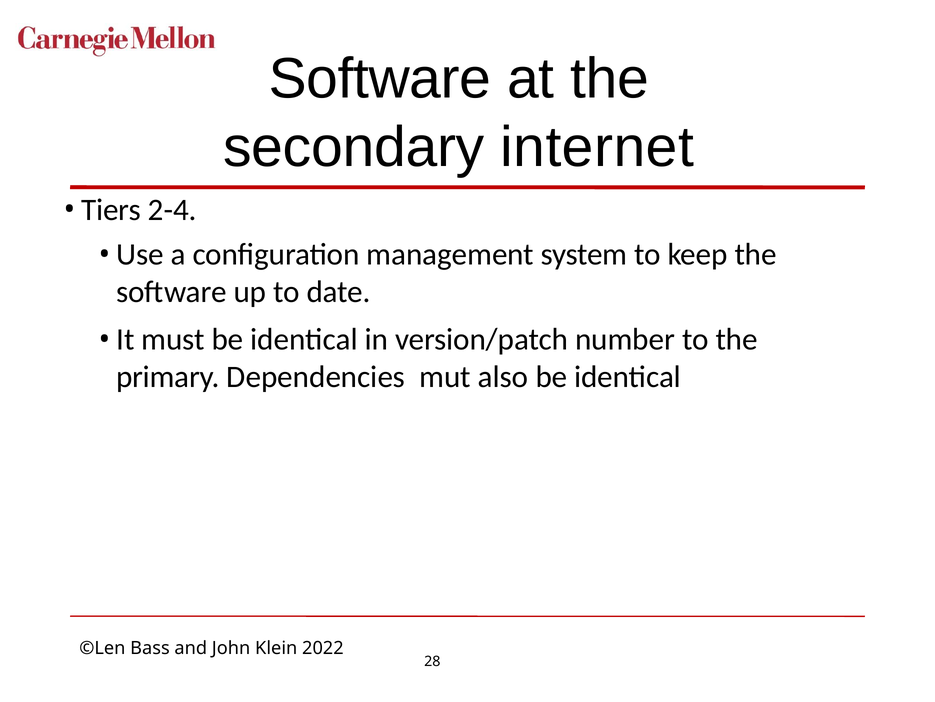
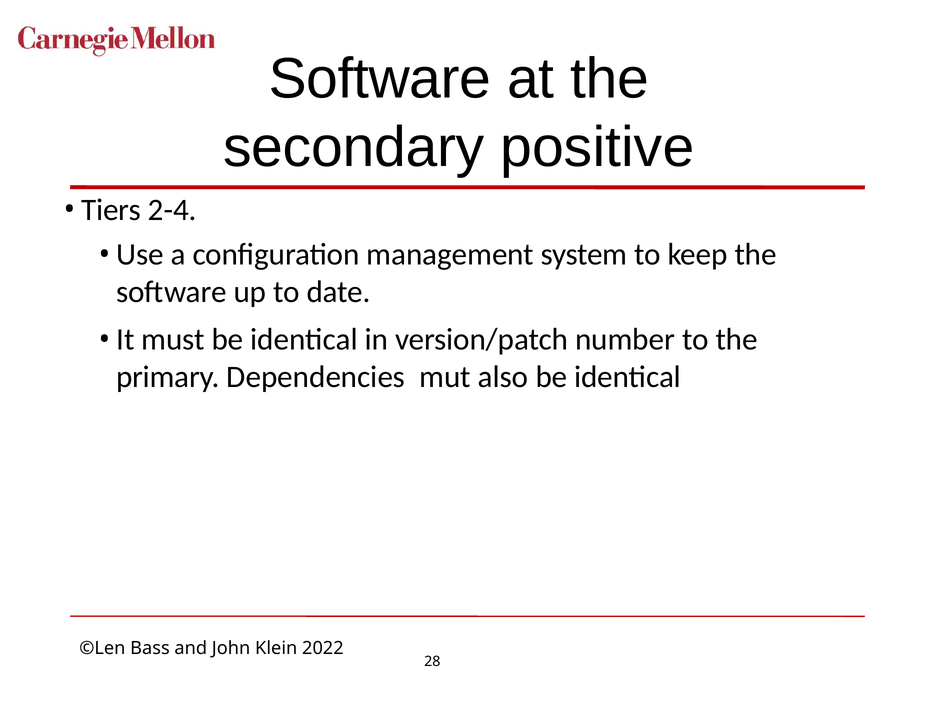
internet: internet -> positive (597, 147)
